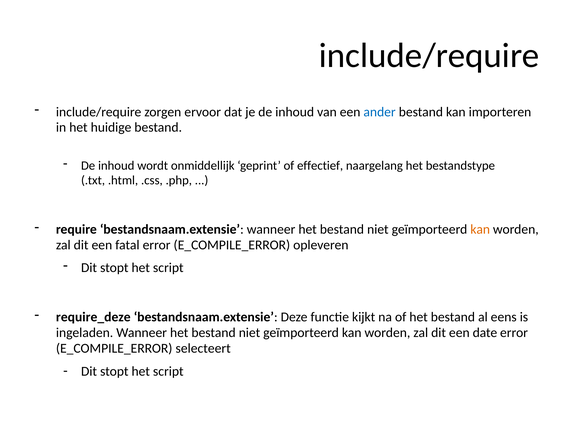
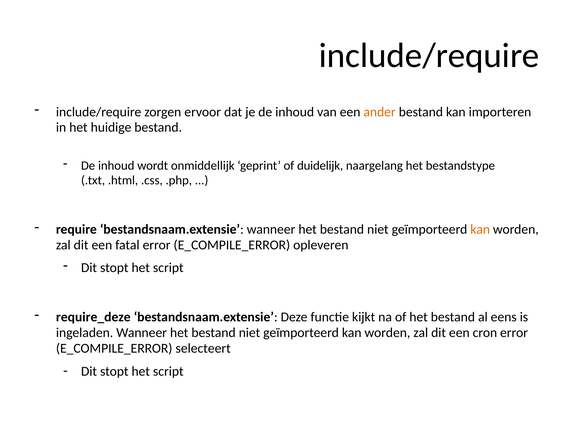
ander colour: blue -> orange (380, 112)
effectief: effectief -> duidelijk (320, 165)
date: date -> cron (485, 332)
